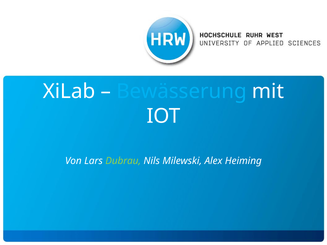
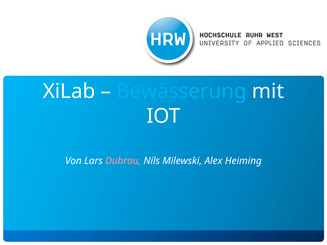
Dubrau colour: light green -> pink (123, 161)
